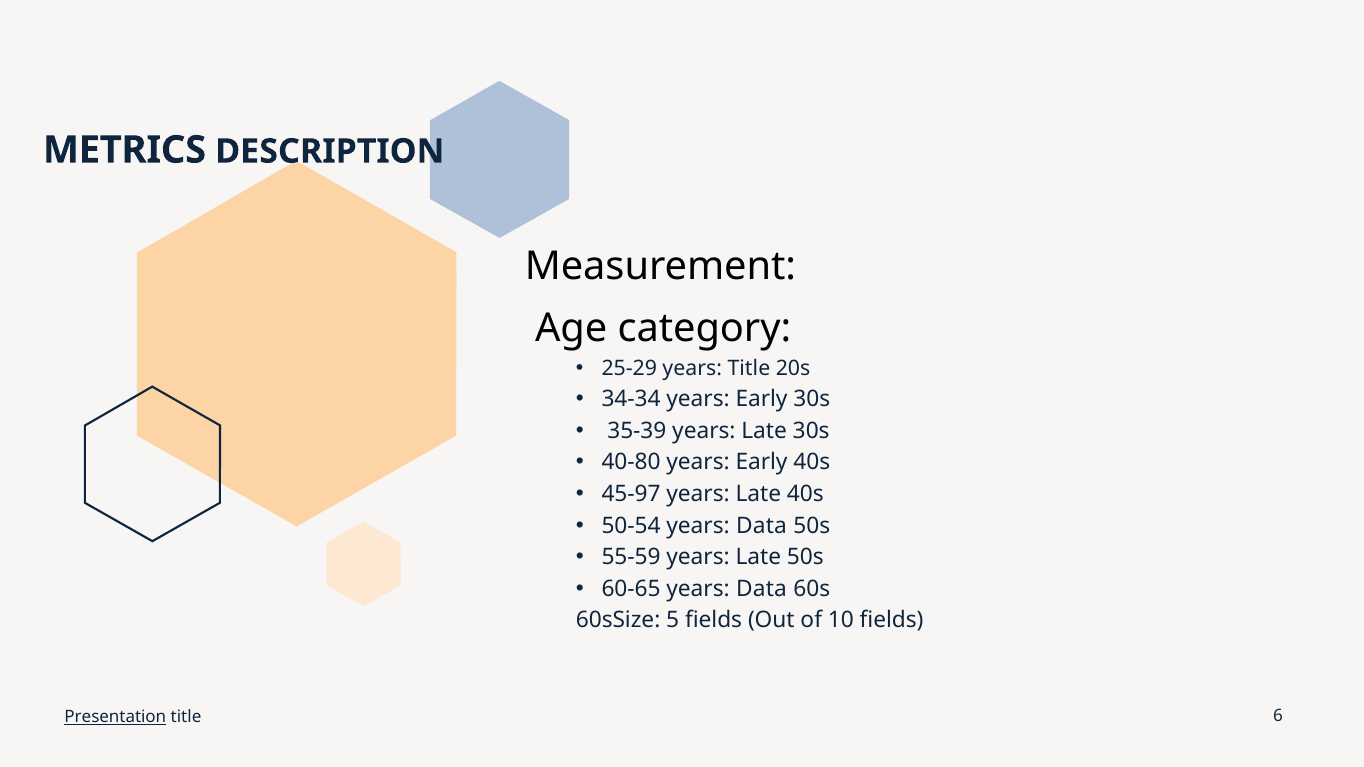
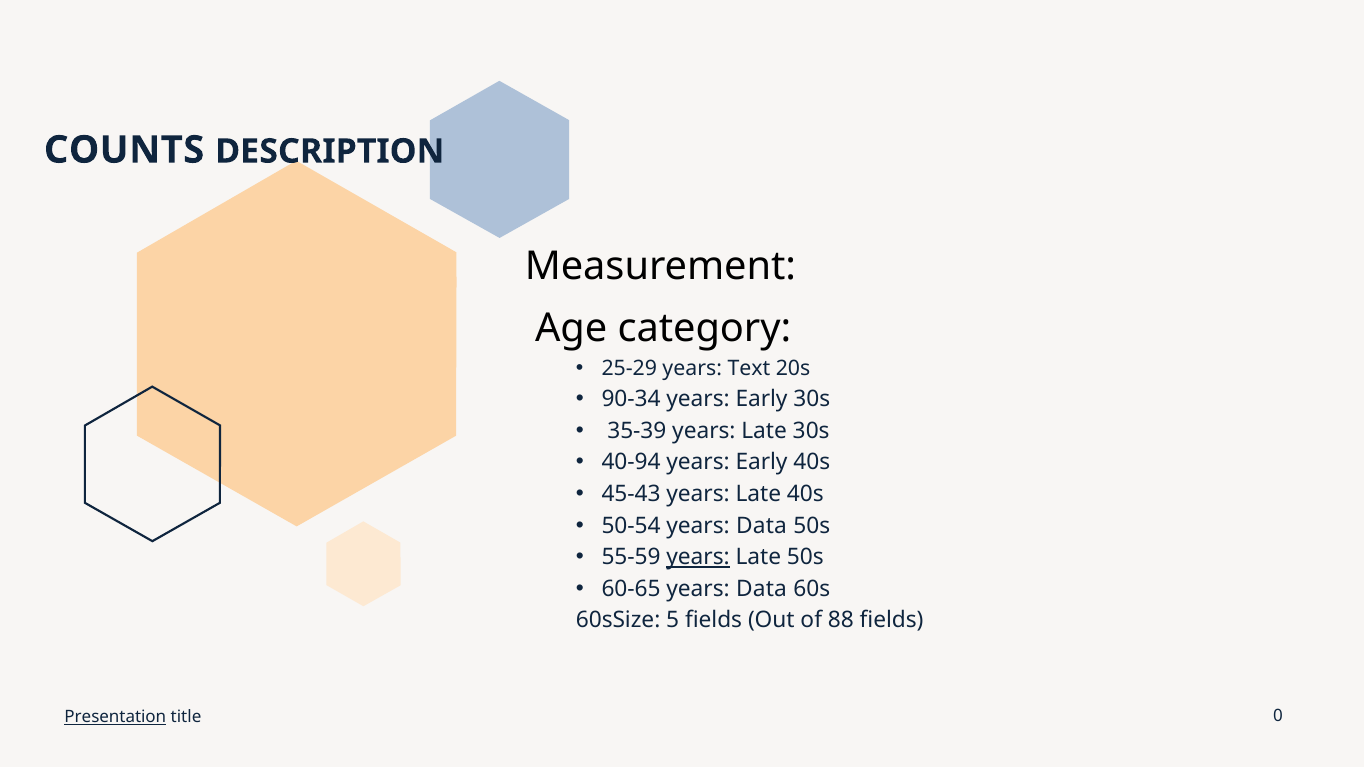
METRICS: METRICS -> COUNTS (124, 150)
years Title: Title -> Text (749, 368)
34-34: 34-34 -> 90-34 (631, 399)
40-80: 40-80 -> 40-94 (631, 463)
45-97: 45-97 -> 45-43 (631, 494)
years underline: none -> present (698, 557)
10: 10 -> 88 (841, 621)
6: 6 -> 0 (1278, 716)
